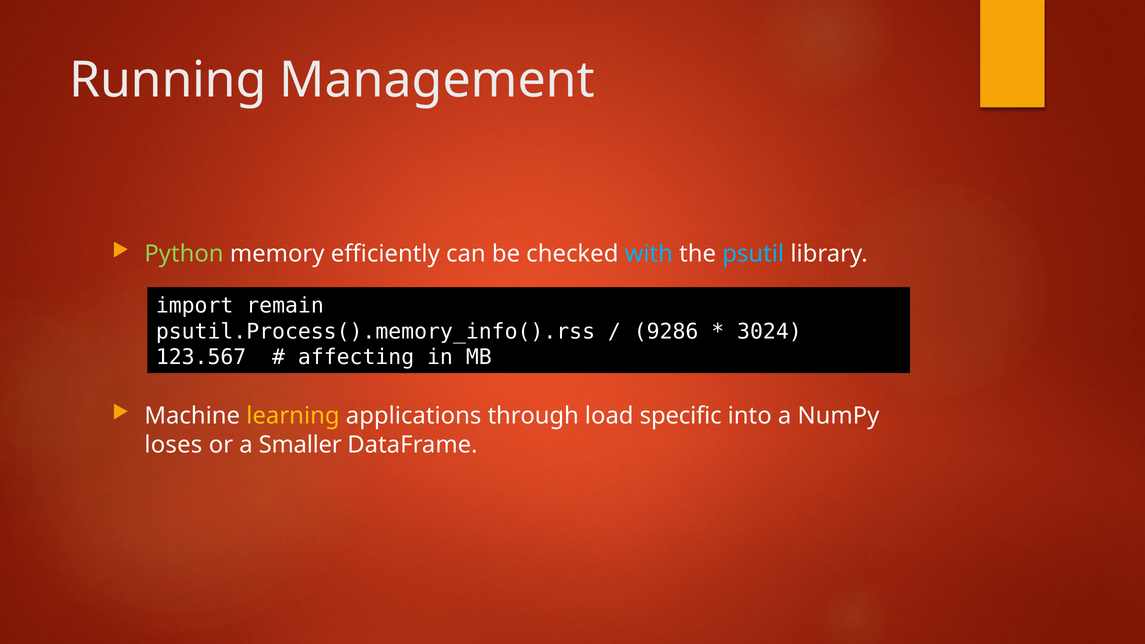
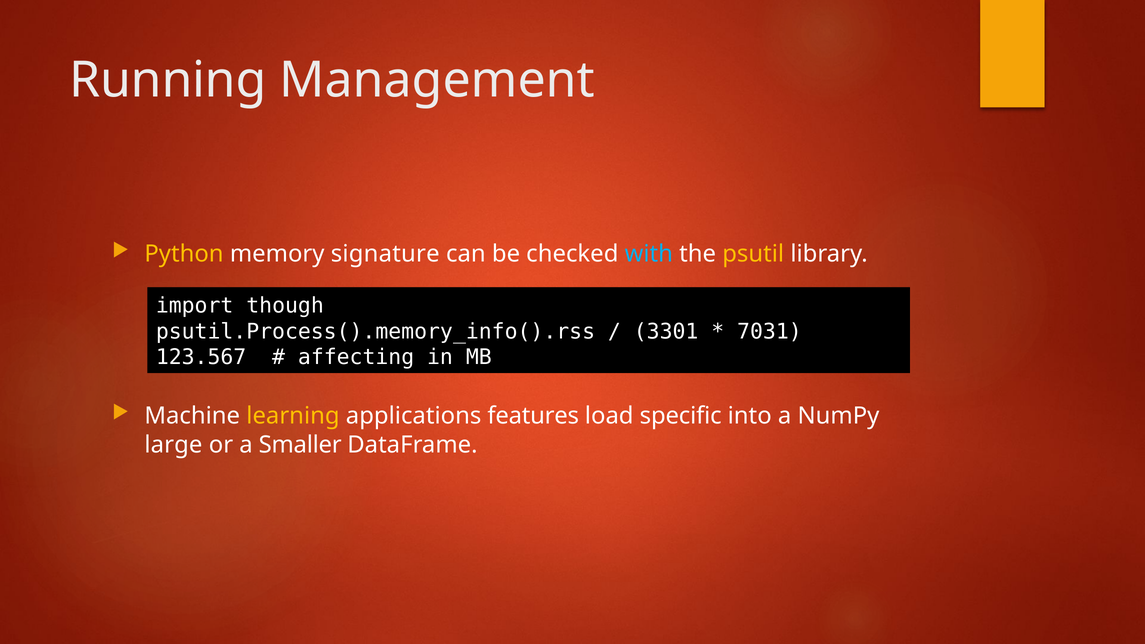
Python colour: light green -> yellow (184, 254)
efficiently: efficiently -> signature (385, 254)
psutil colour: light blue -> yellow (753, 254)
remain: remain -> though (285, 306)
9286: 9286 -> 3301 (666, 332)
3024: 3024 -> 7031 (769, 332)
through: through -> features (533, 416)
loses: loses -> large (173, 445)
